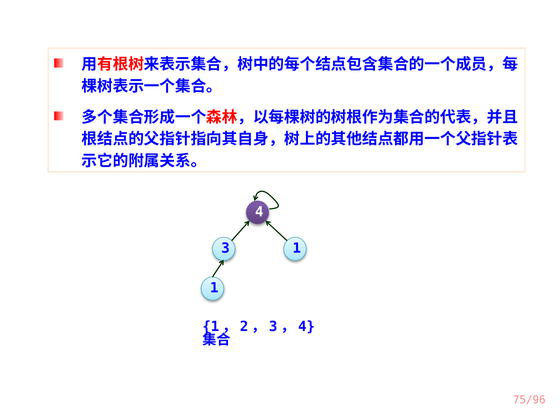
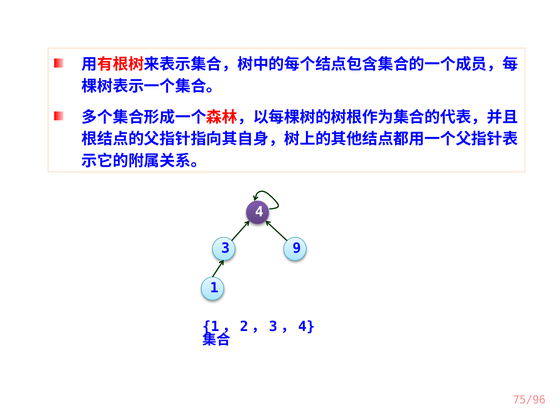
3 1: 1 -> 9 (297, 248)
